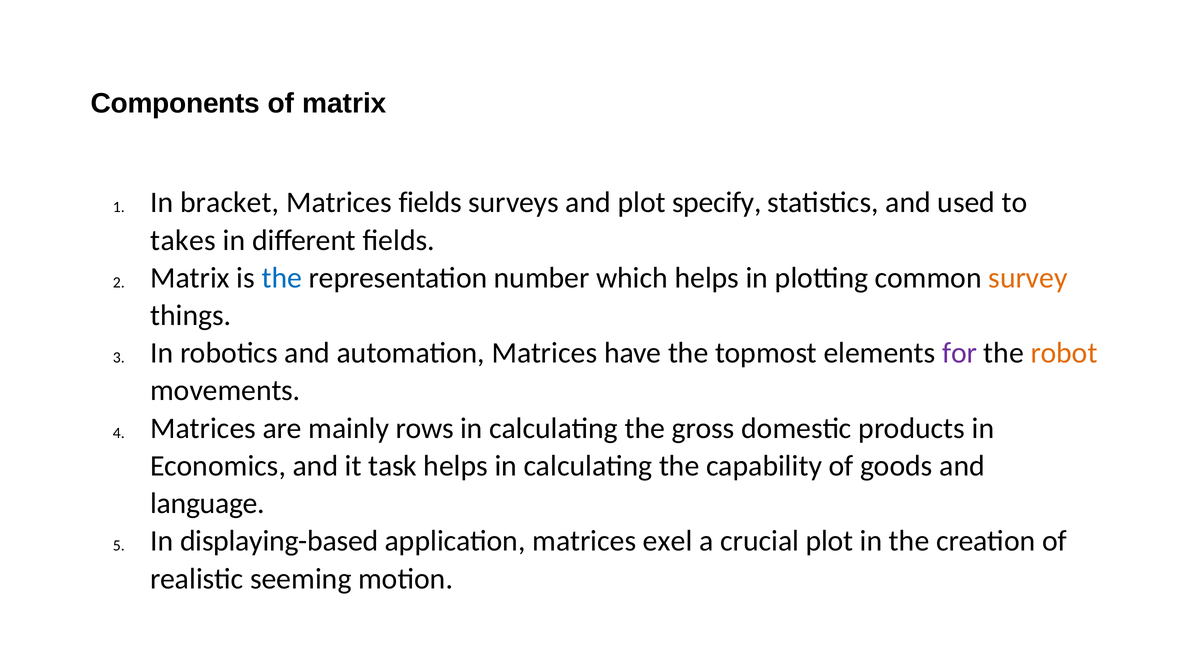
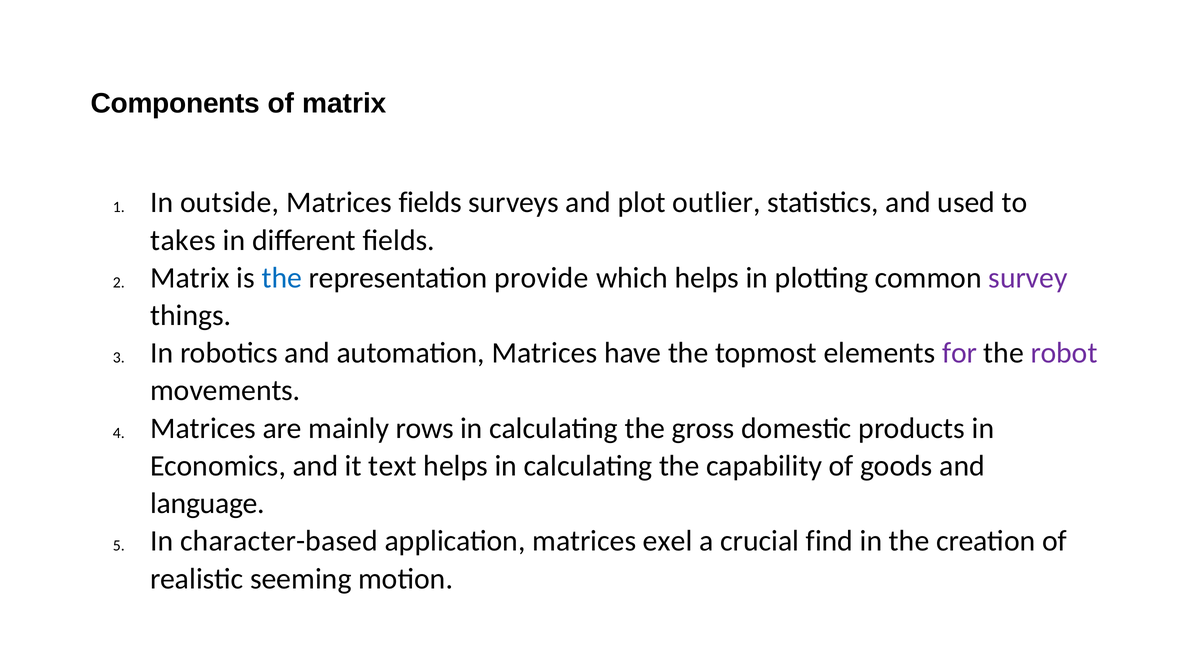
bracket: bracket -> outside (230, 203)
specify: specify -> outlier (717, 203)
number: number -> provide (541, 278)
survey colour: orange -> purple (1028, 278)
robot colour: orange -> purple (1064, 353)
task: task -> text (392, 466)
displaying-based: displaying-based -> character-based (279, 541)
crucial plot: plot -> find (830, 541)
